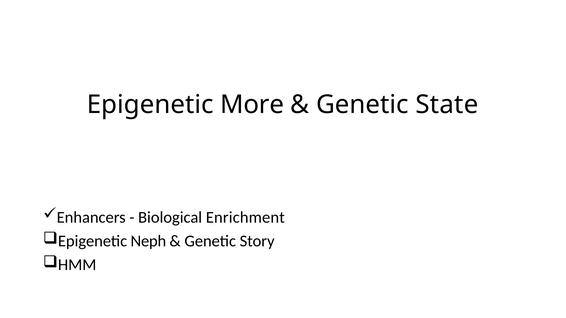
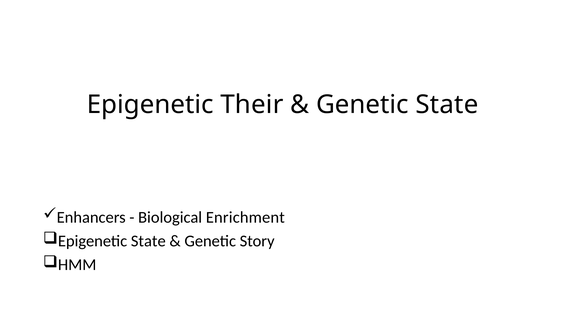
More: More -> Their (252, 105)
Epigenetic Neph: Neph -> State (148, 241)
